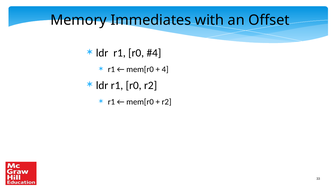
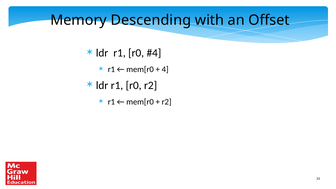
Immediates: Immediates -> Descending (151, 20)
